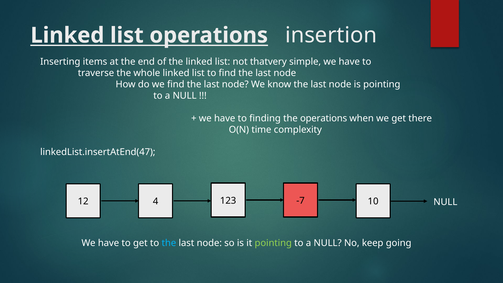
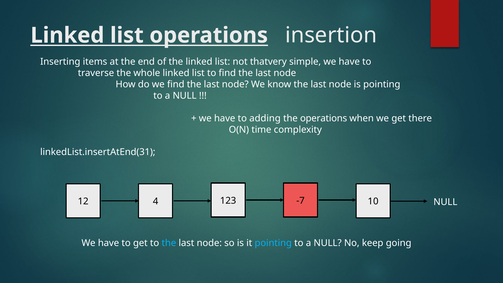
finding: finding -> adding (265, 118)
linkedList.insertAtEnd(47: linkedList.insertAtEnd(47 -> linkedList.insertAtEnd(31 (98, 152)
pointing colour: light green -> light blue (273, 243)
